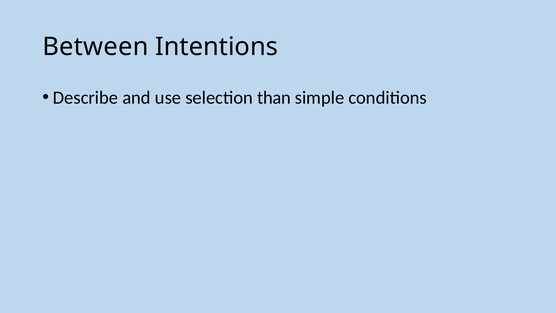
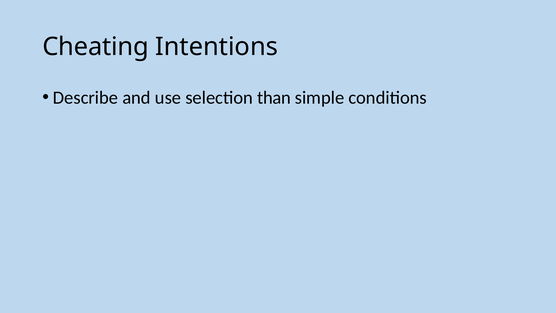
Between: Between -> Cheating (96, 47)
